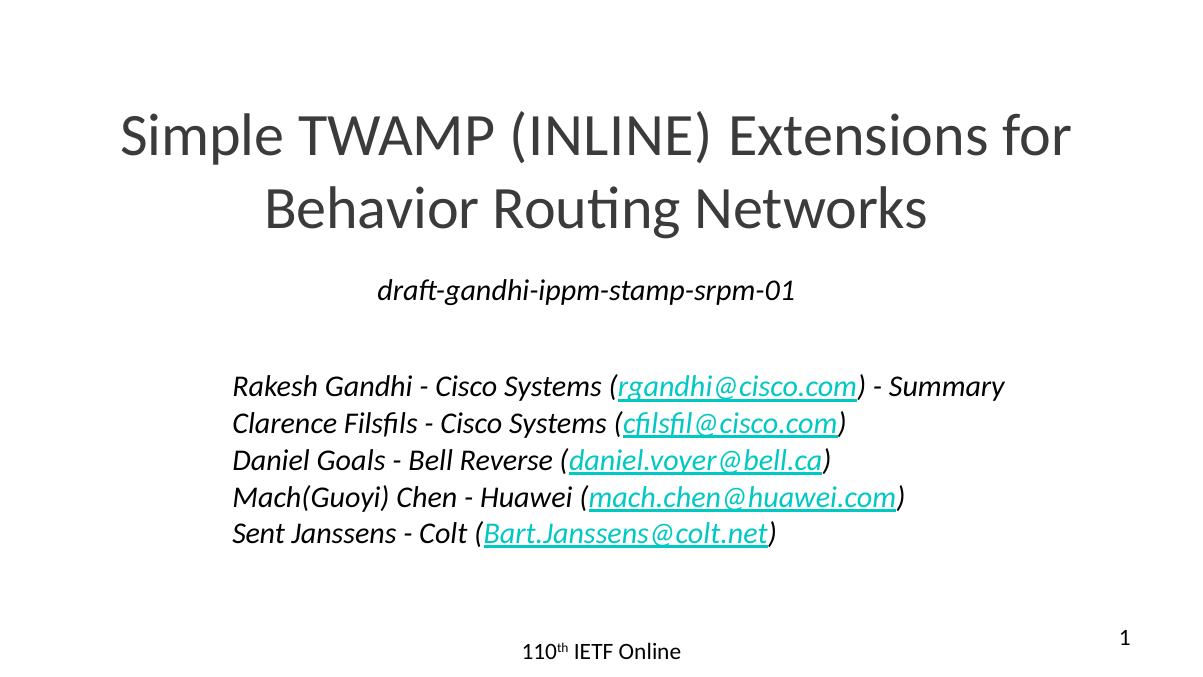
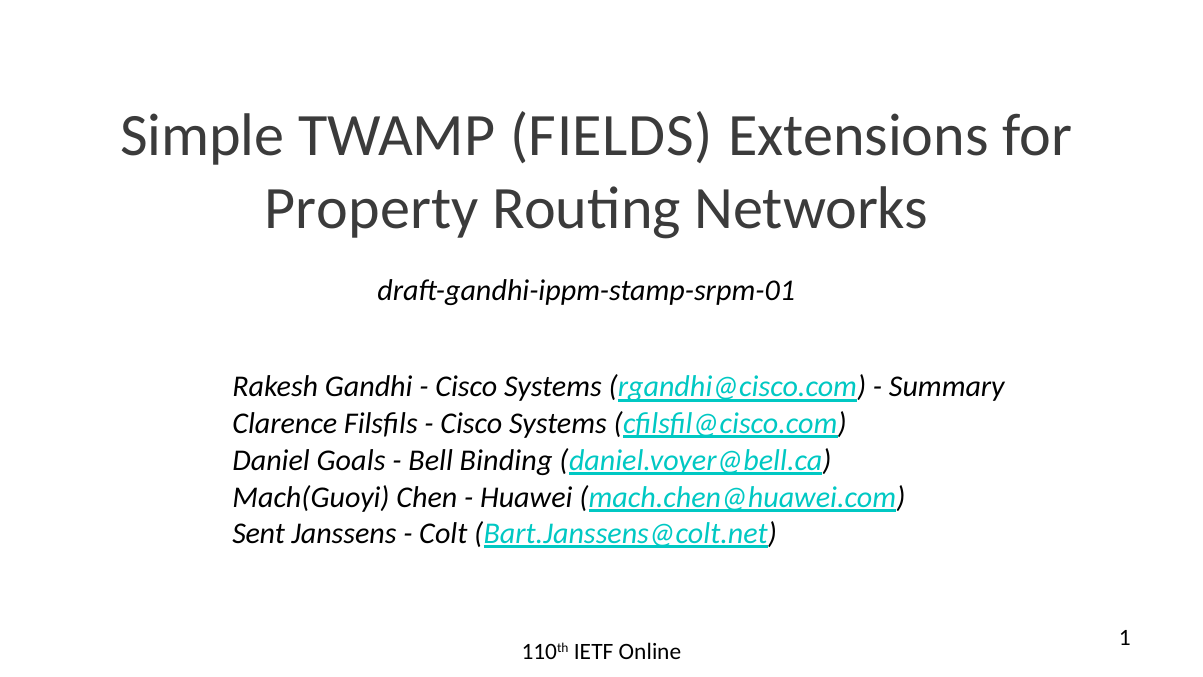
INLINE: INLINE -> FIELDS (611, 136)
Behavior: Behavior -> Property (372, 208)
Reverse: Reverse -> Binding (506, 460)
